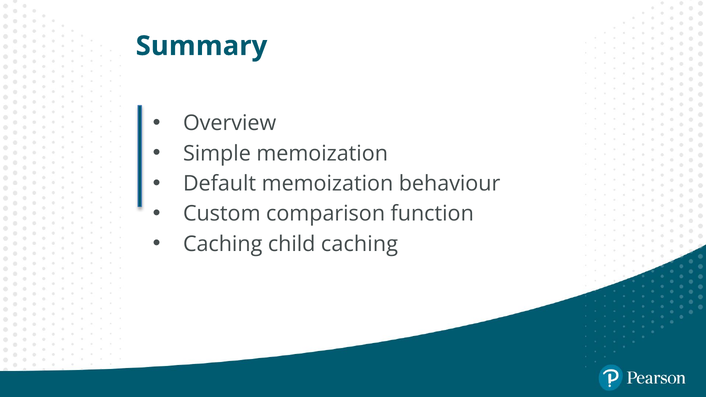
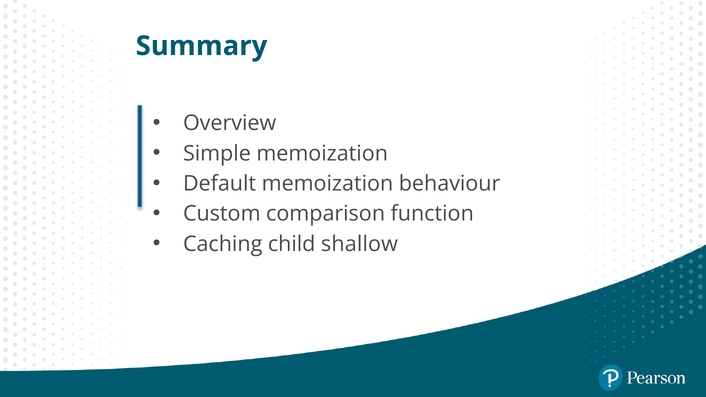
child caching: caching -> shallow (359, 244)
